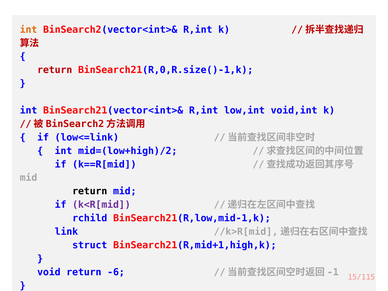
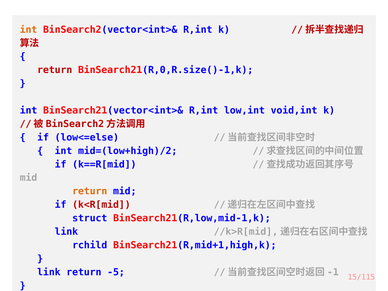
low<=link: low<=link -> low<=else (87, 137)
return colour: black -> orange (90, 191)
k<R[mid colour: purple -> red (101, 205)
rchild: rchild -> struct (90, 218)
struct: struct -> rchild (90, 245)
void: void -> link (49, 272)
-6: -6 -> -5 (116, 272)
